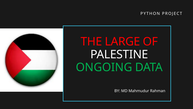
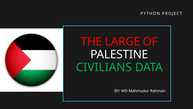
ONGOING: ONGOING -> CIVILIANS (104, 67)
